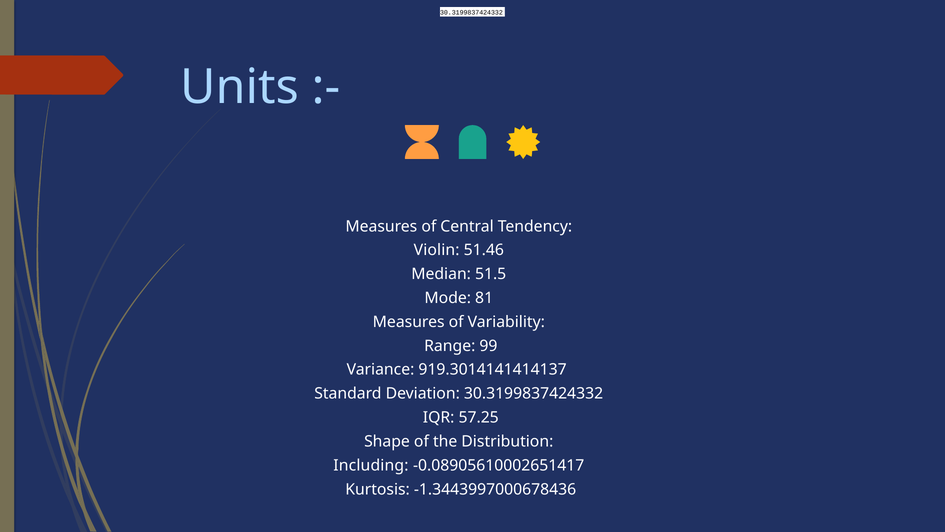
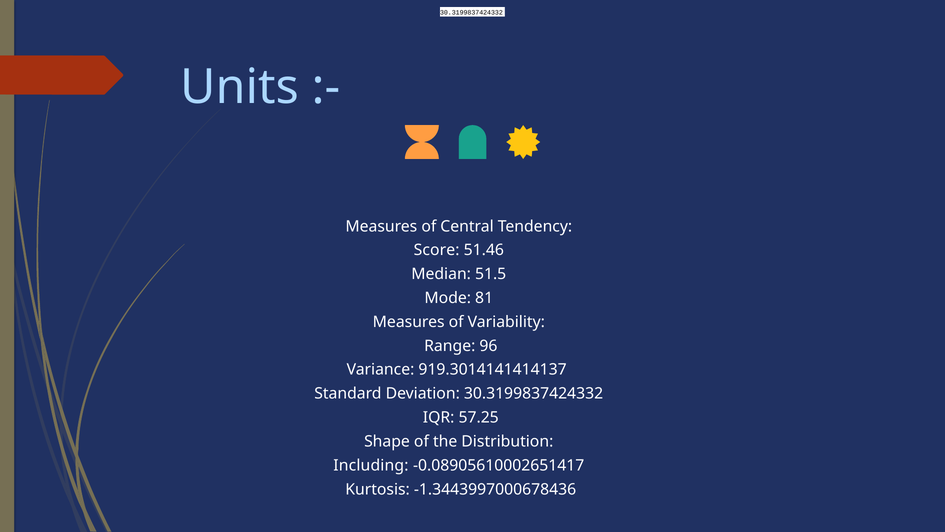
Violin: Violin -> Score (437, 250)
99: 99 -> 96 (488, 346)
